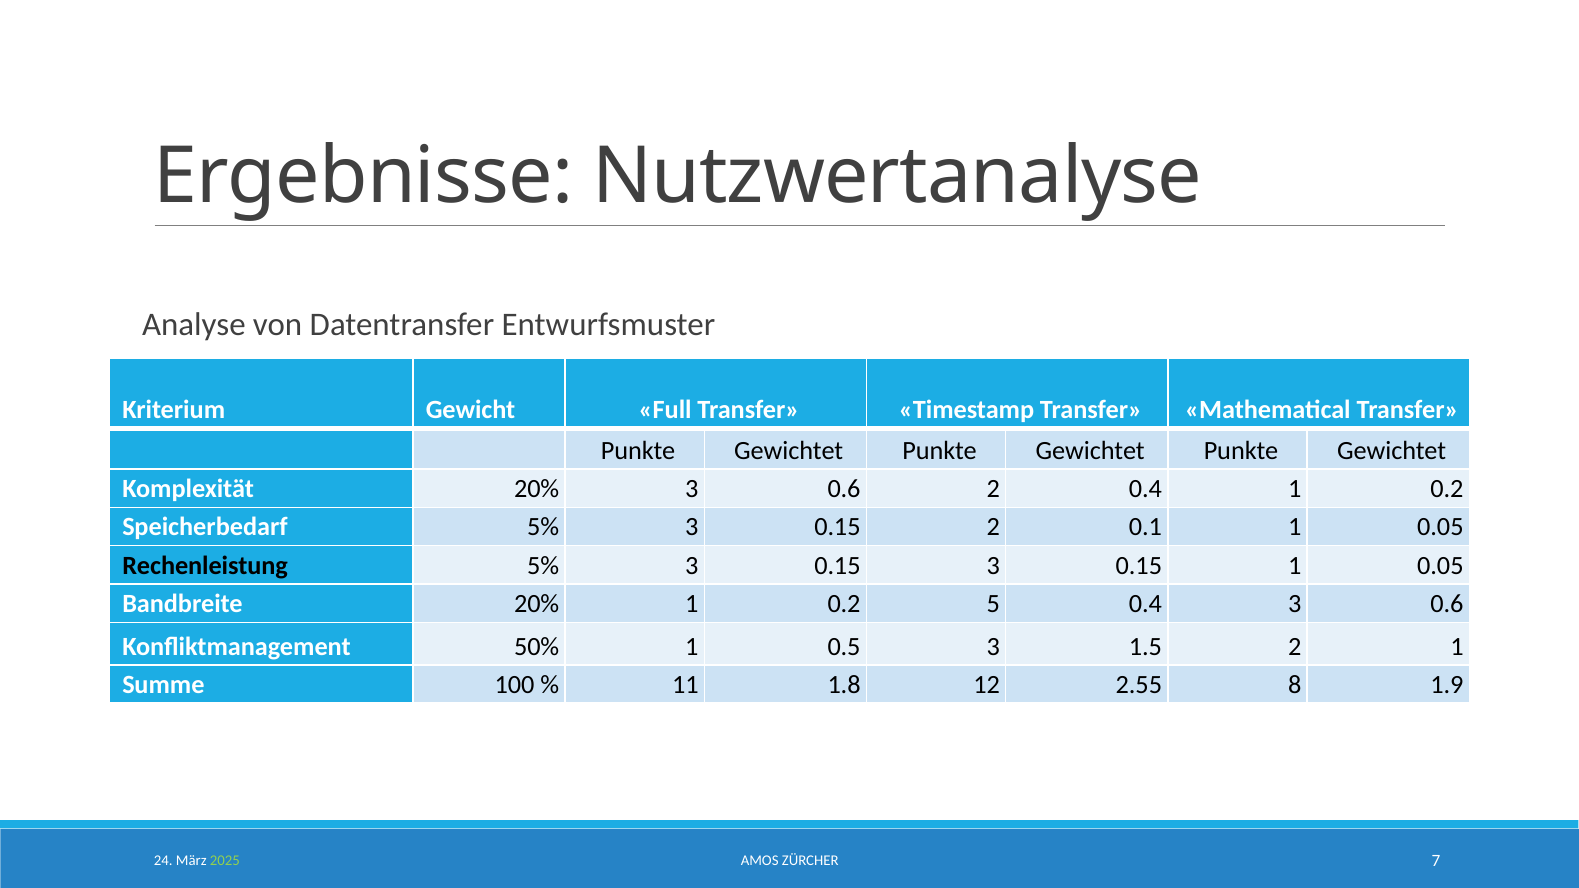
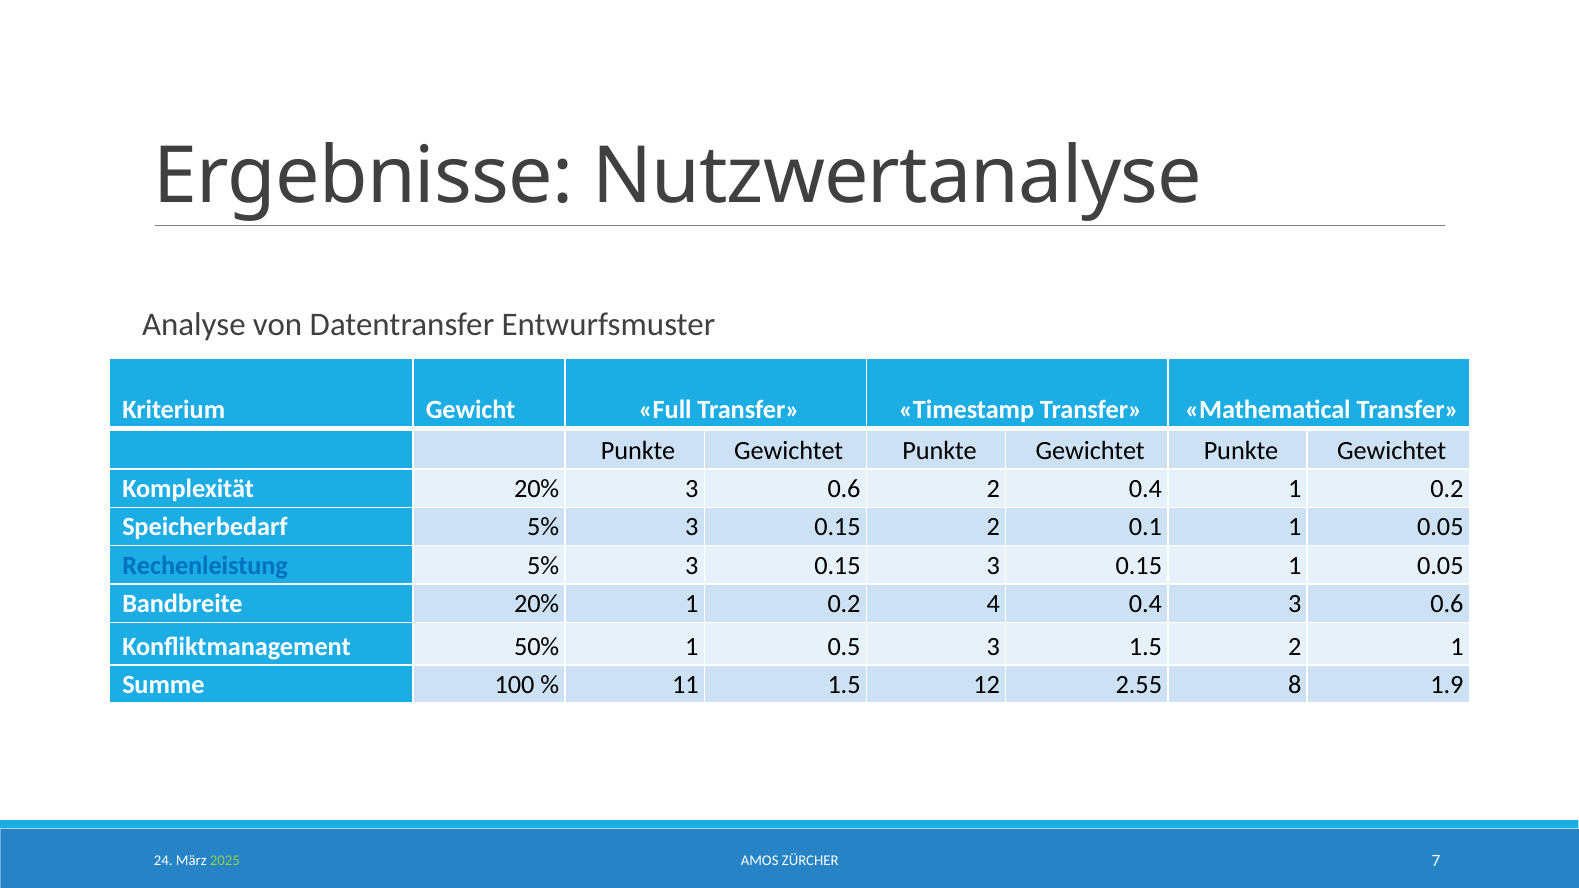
Rechenleistung colour: black -> blue (205, 566)
5: 5 -> 4 (993, 604)
11 1.8: 1.8 -> 1.5 (844, 685)
